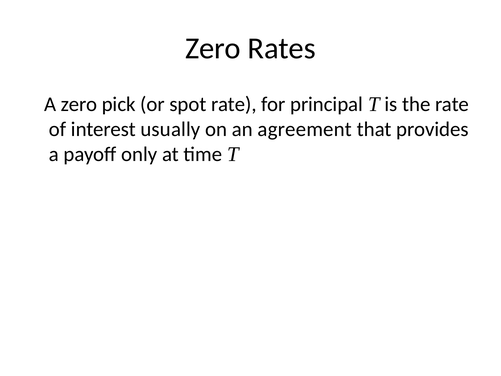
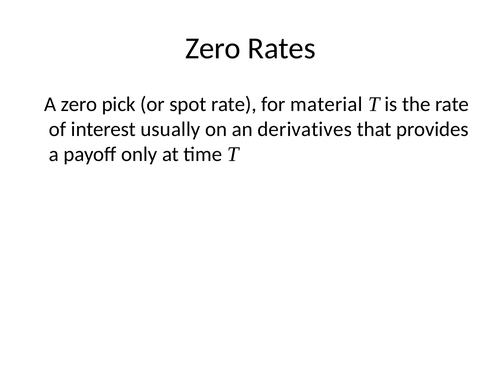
principal: principal -> material (326, 104)
agreement: agreement -> derivatives (305, 129)
